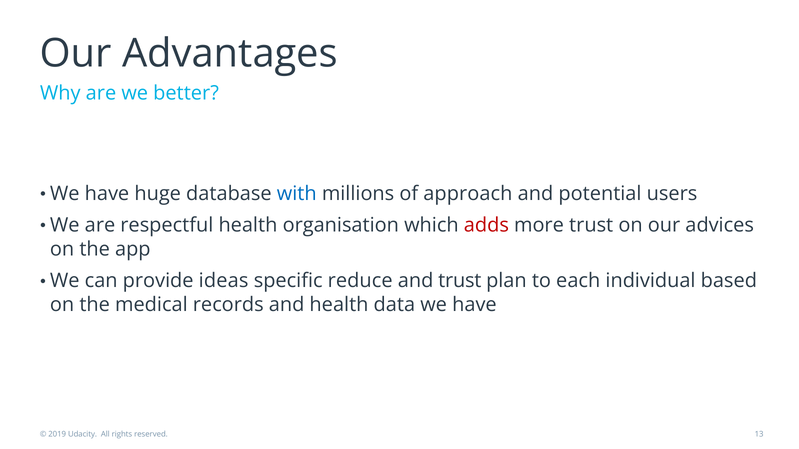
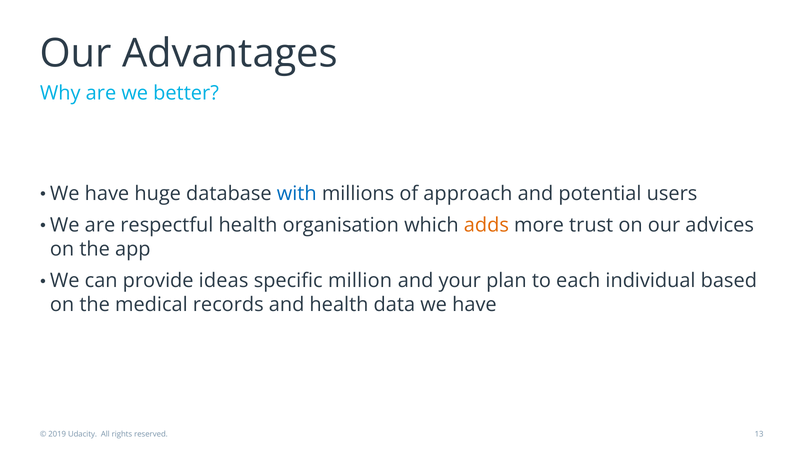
adds colour: red -> orange (486, 225)
reduce: reduce -> million (360, 281)
and trust: trust -> your (460, 281)
